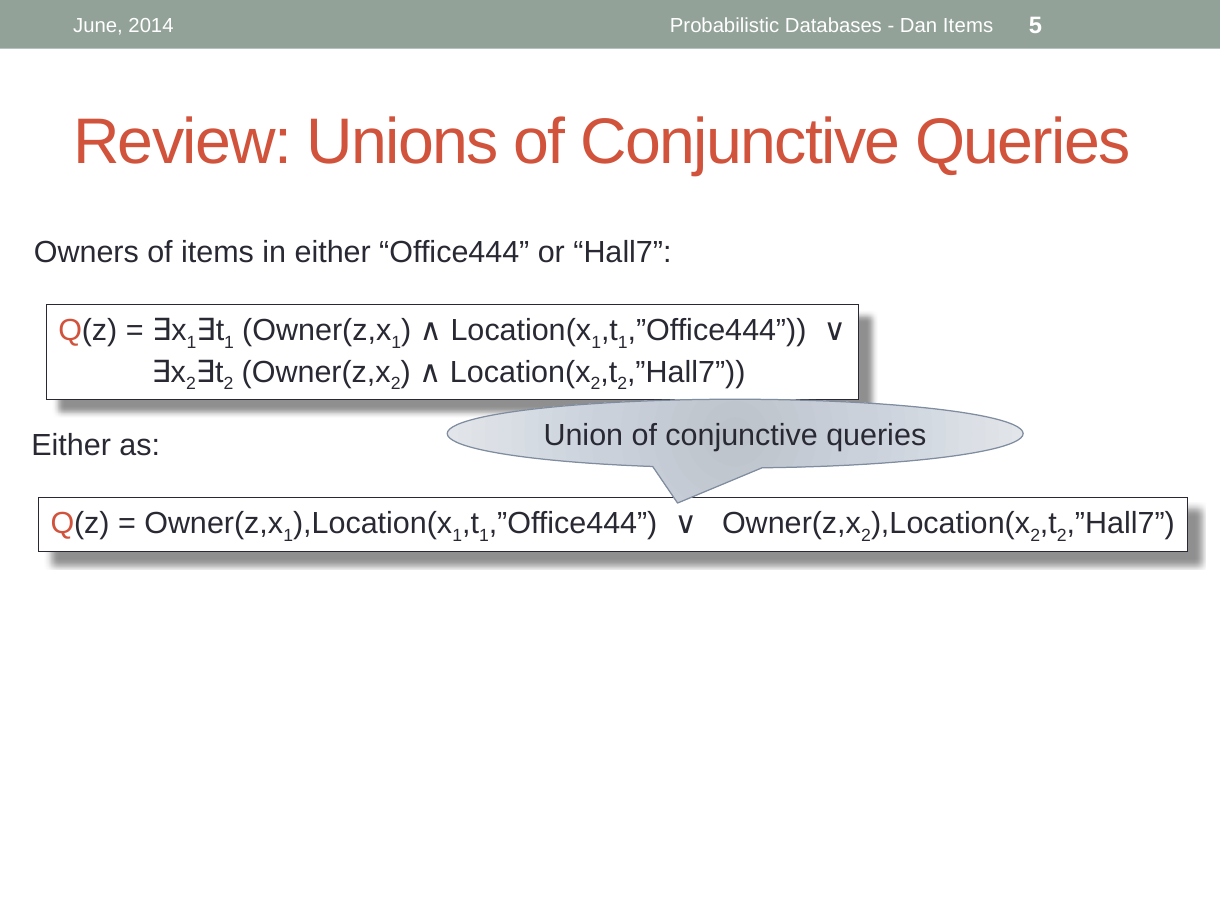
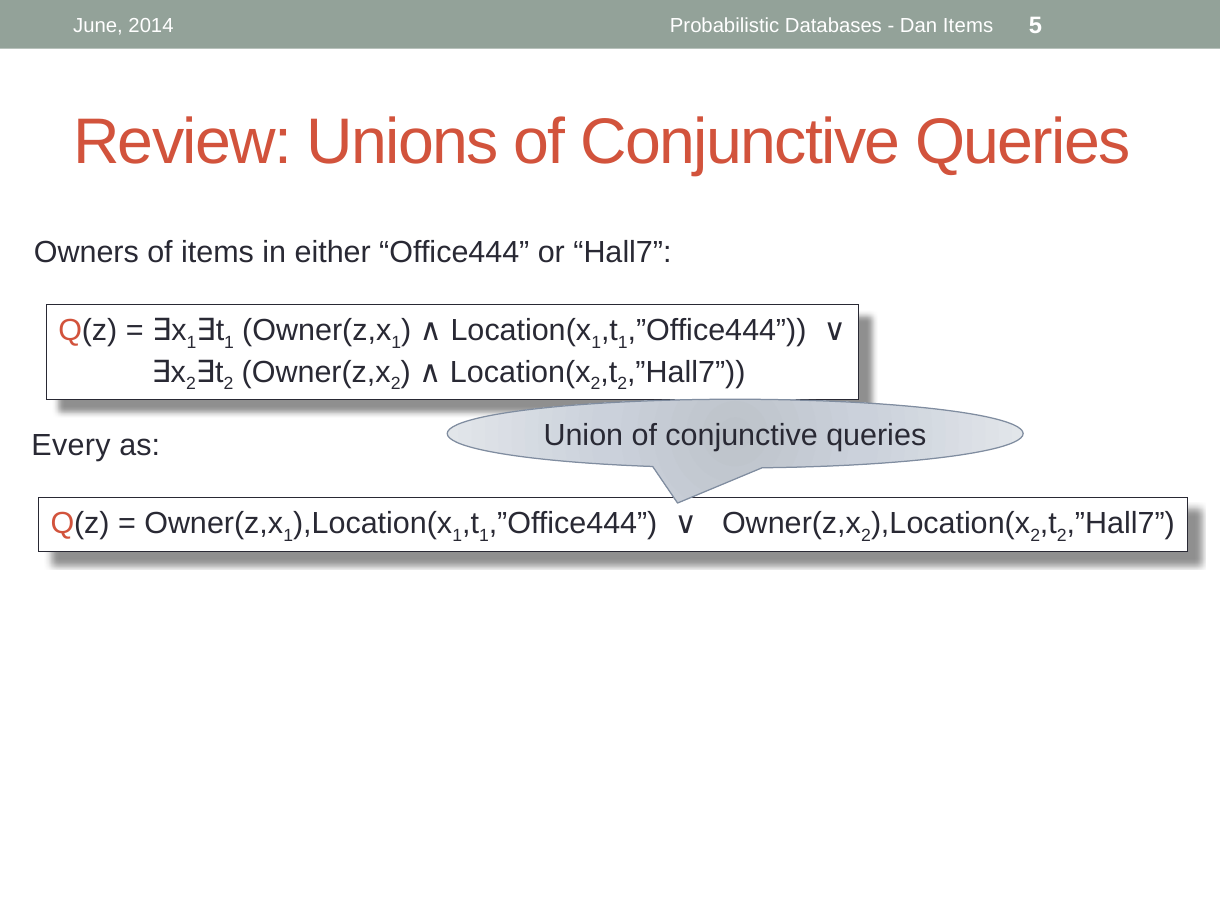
Either: Either -> Every (71, 446)
